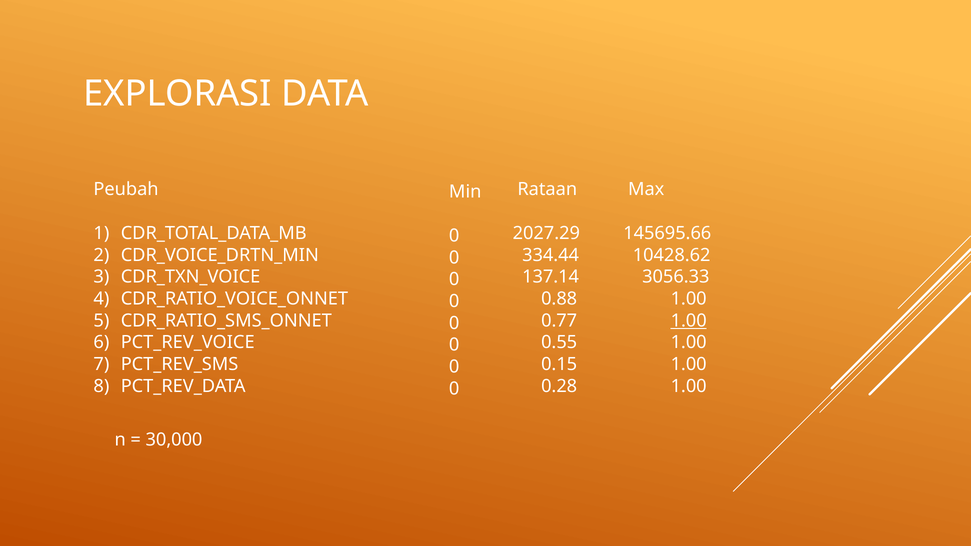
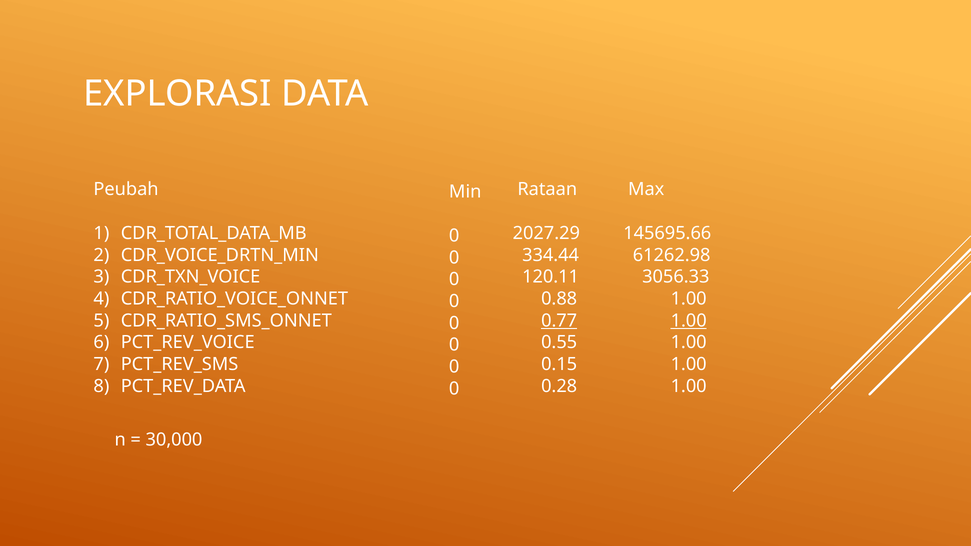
10428.62: 10428.62 -> 61262.98 (672, 255)
137.14: 137.14 -> 120.11 (551, 277)
0.77 underline: none -> present (559, 321)
